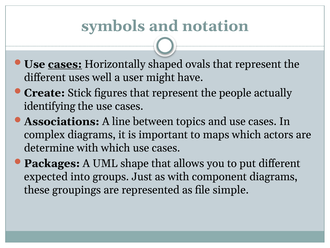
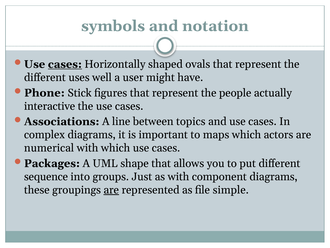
Create: Create -> Phone (44, 93)
identifying: identifying -> interactive (50, 106)
determine: determine -> numerical (49, 148)
expected: expected -> sequence (46, 176)
are underline: none -> present (111, 189)
